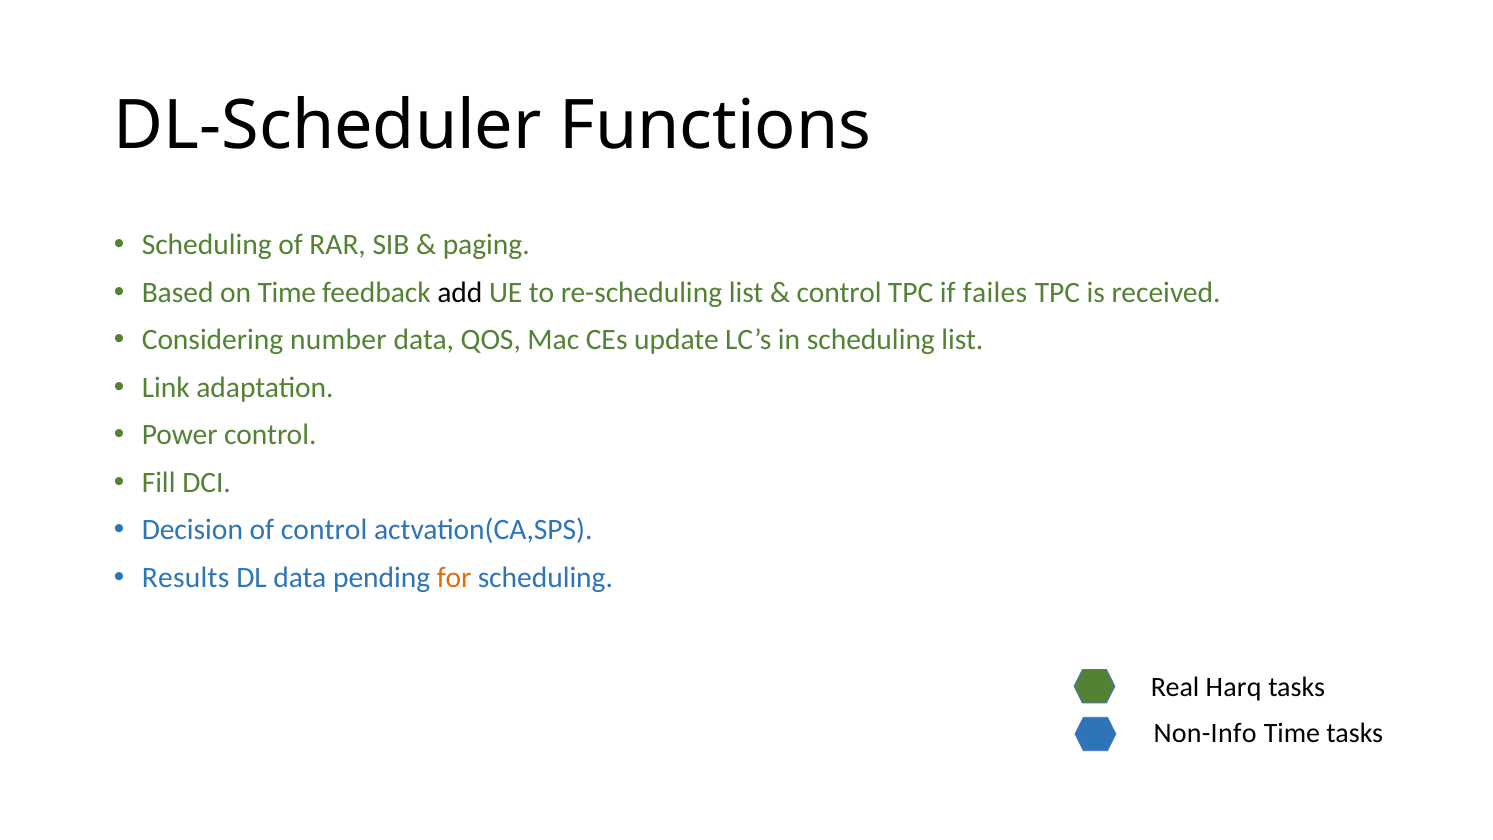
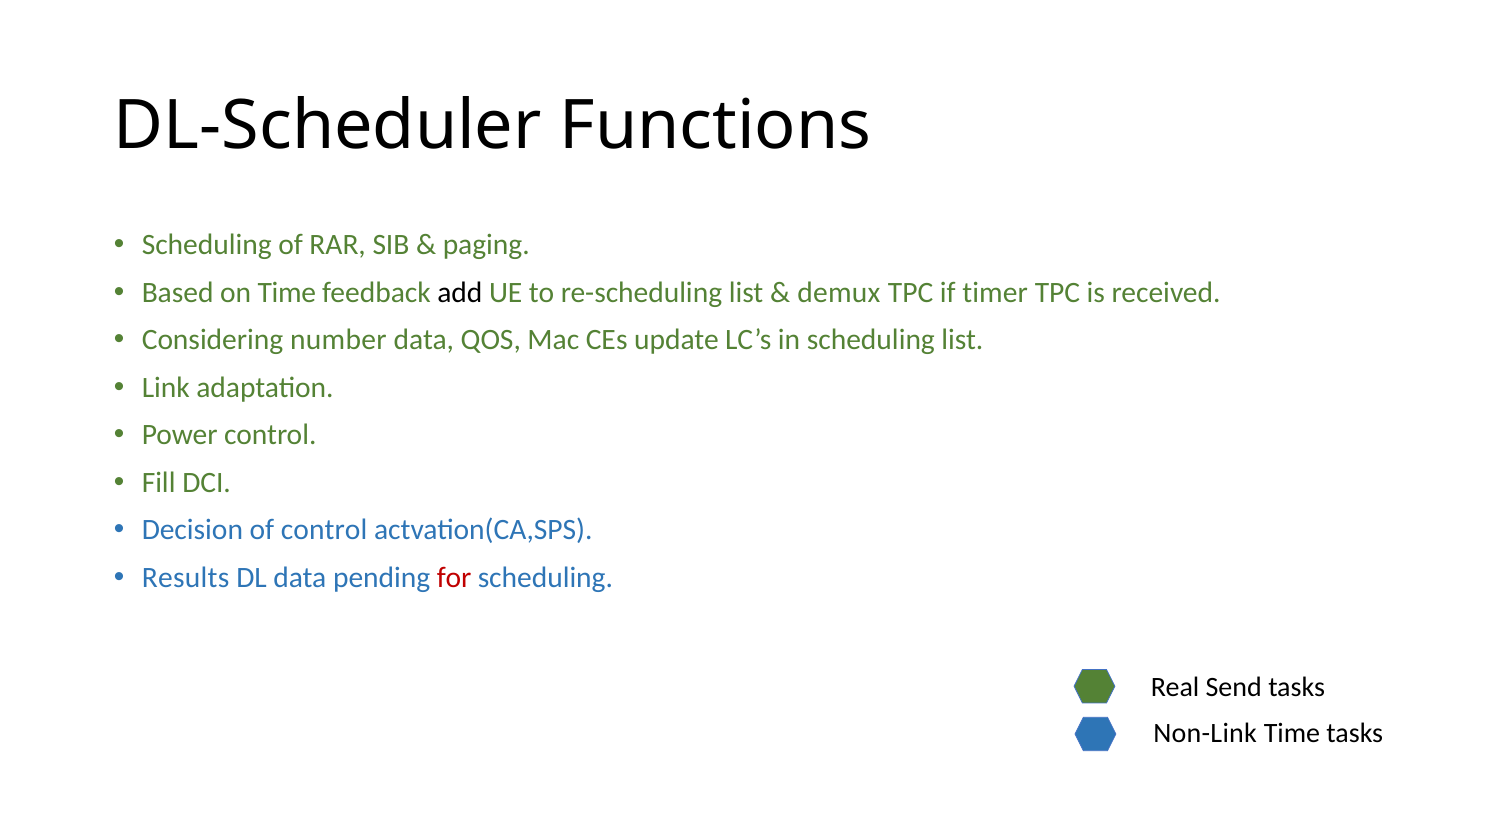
control: control -> demux (839, 292)
failes: failes -> timer (995, 292)
for colour: orange -> red (454, 577)
Harq: Harq -> Send (1234, 687)
Non-Info: Non-Info -> Non-Link (1205, 733)
